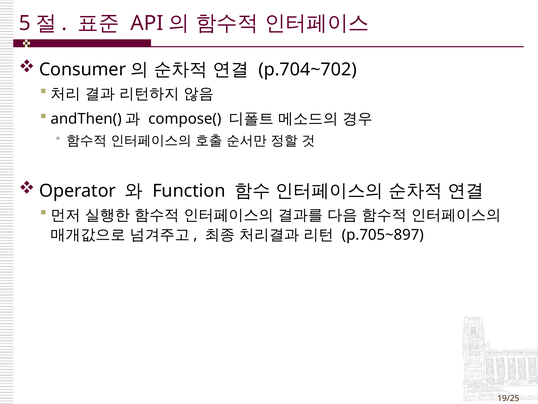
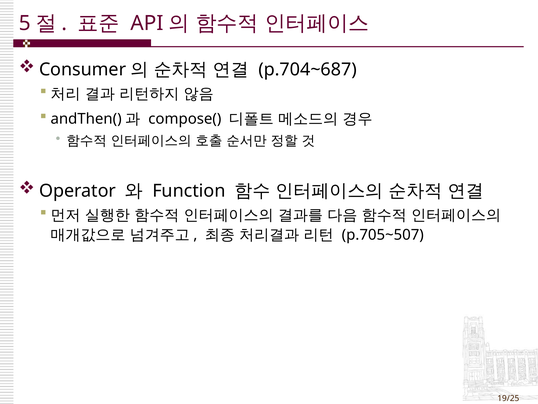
p.704~702: p.704~702 -> p.704~687 (308, 70)
p.705~897: p.705~897 -> p.705~507 (383, 235)
